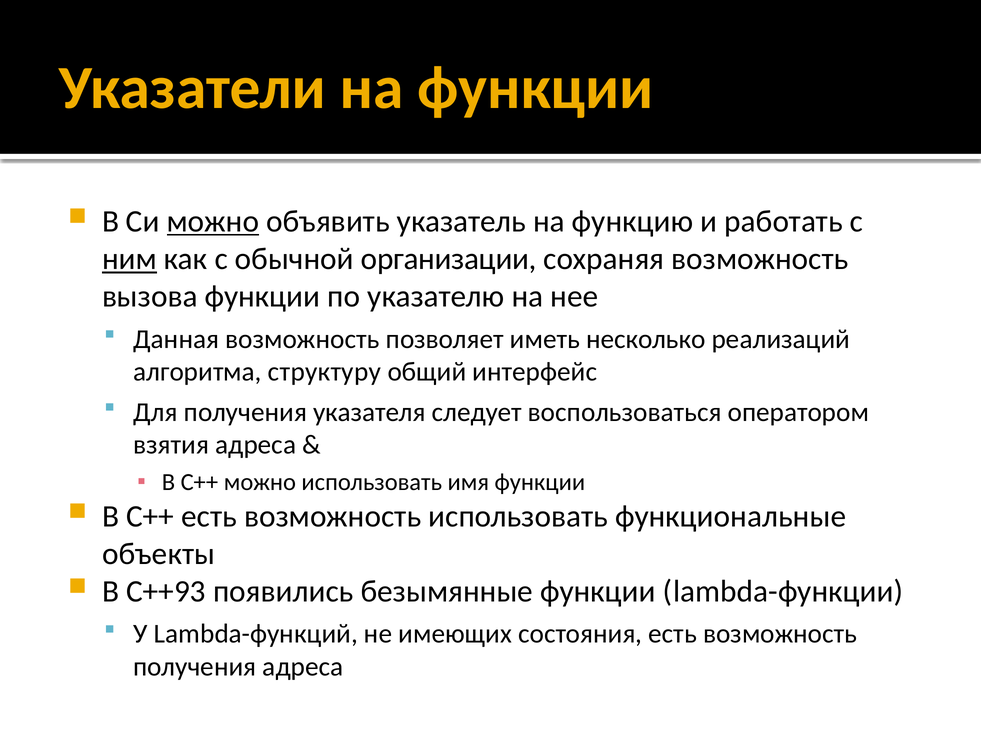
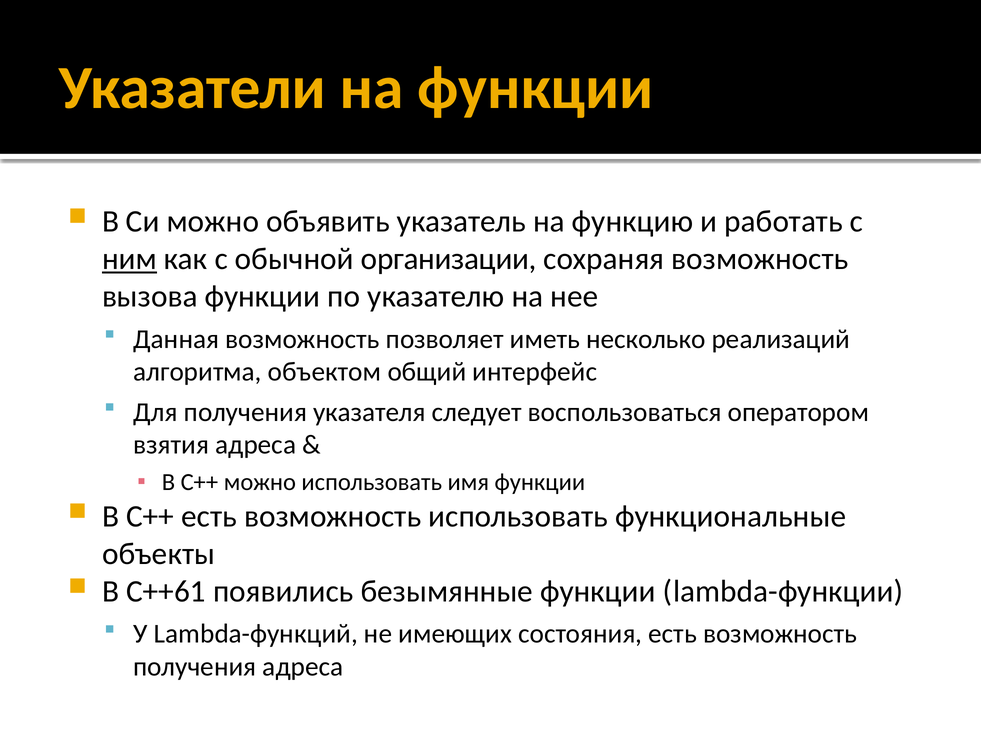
можно underline: present -> none (213, 221)
структуру: структуру -> объектом (325, 372)
C++93: C++93 -> C++61 (166, 591)
